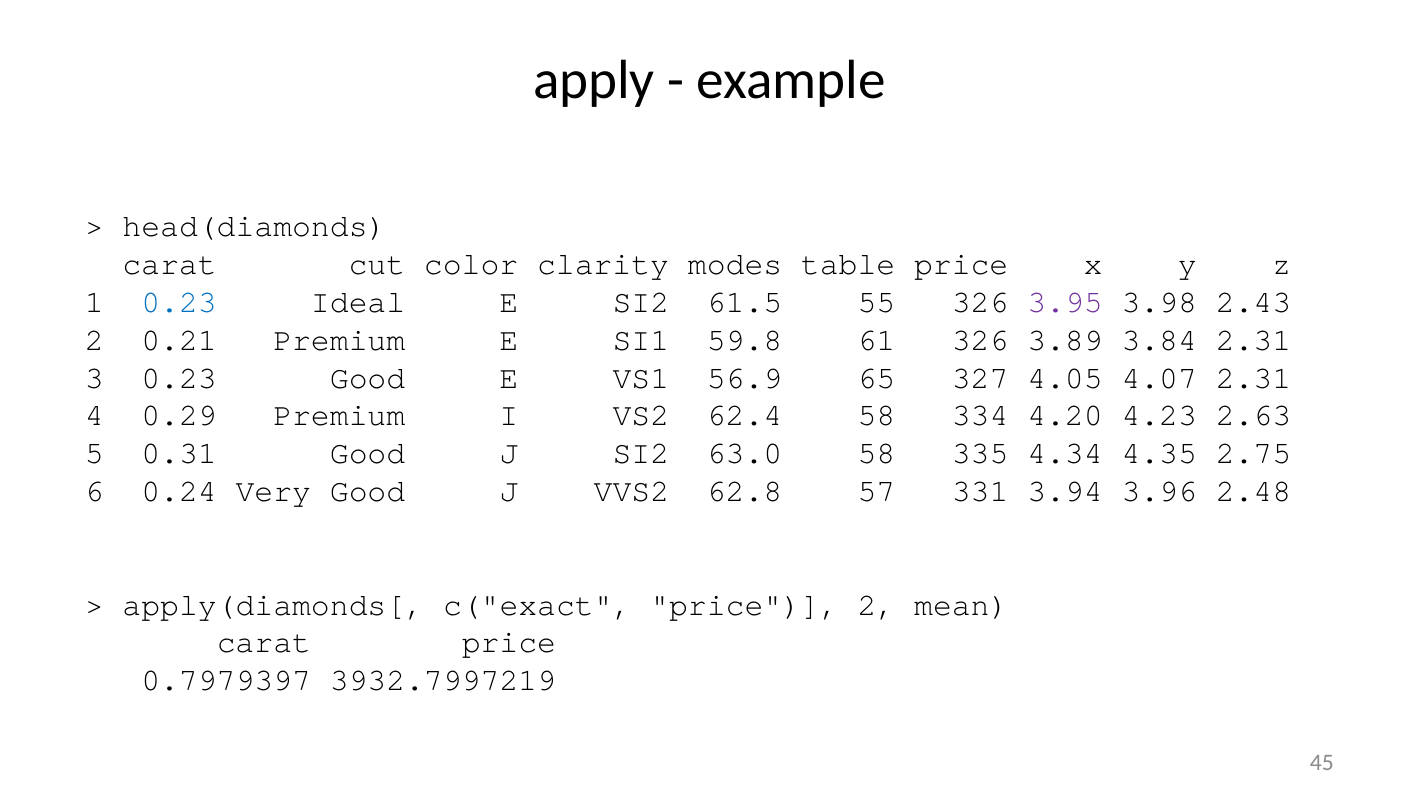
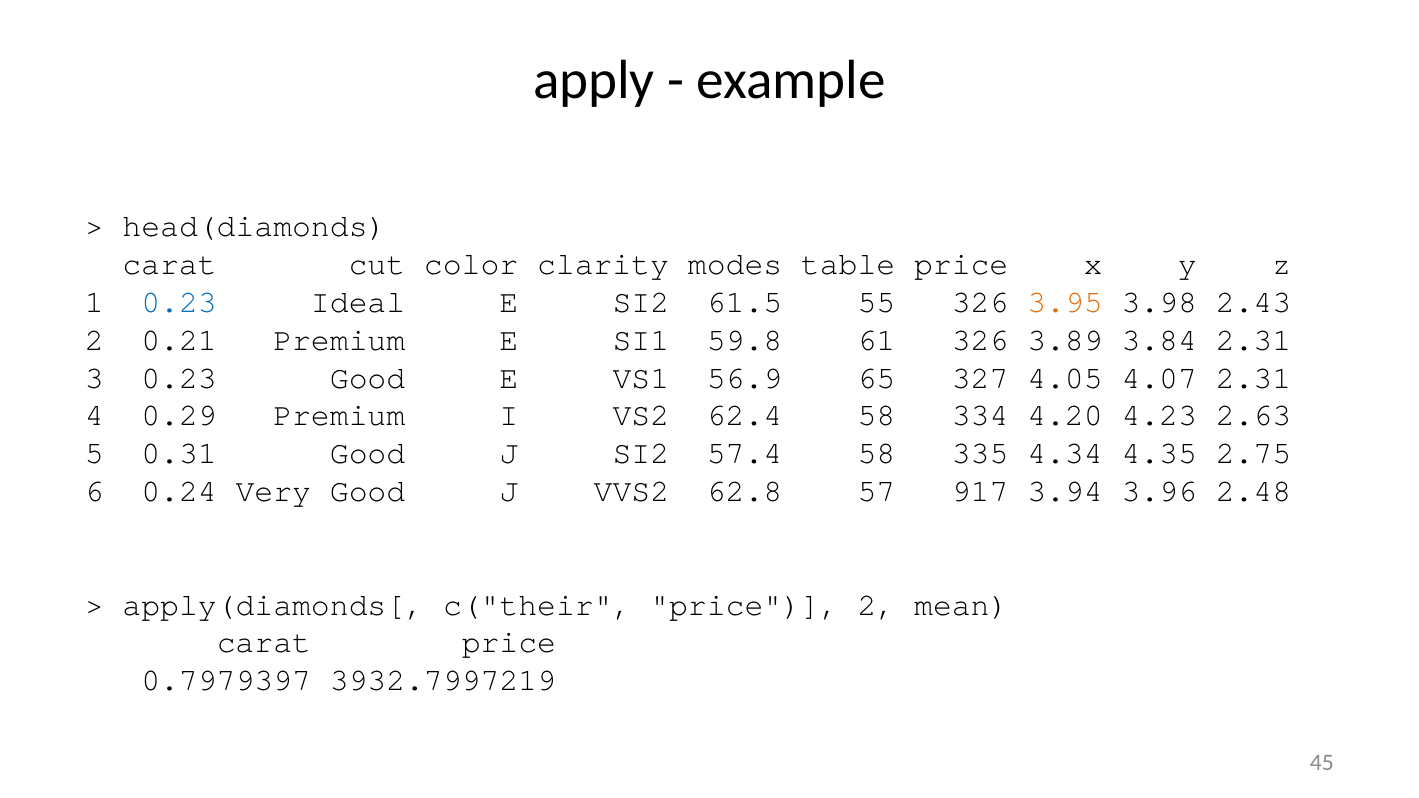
3.95 colour: purple -> orange (1065, 302)
63.0: 63.0 -> 57.4 (745, 454)
331: 331 -> 917 (980, 491)
c("exact: c("exact -> c("their (537, 605)
